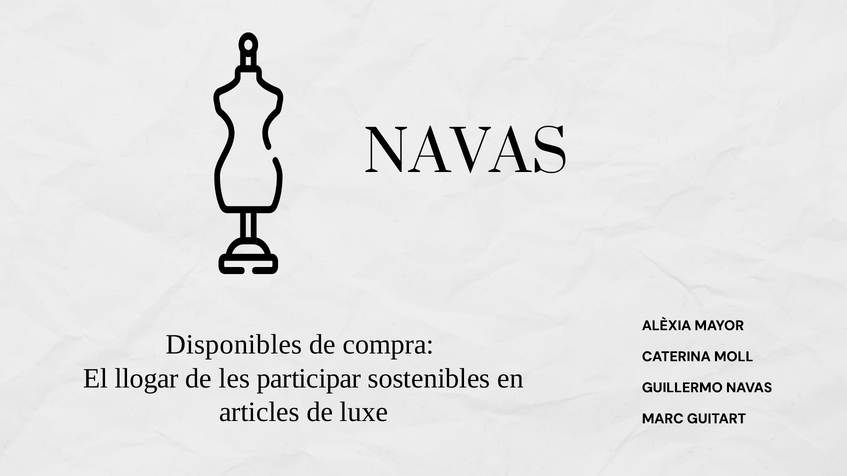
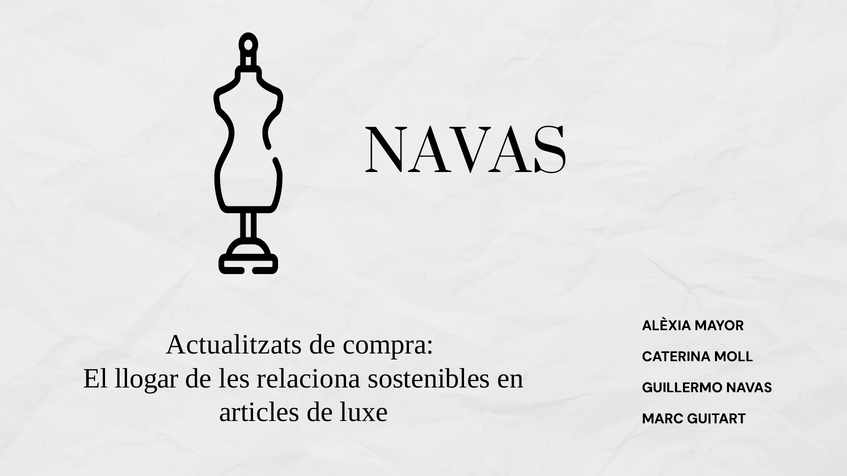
Disponibles: Disponibles -> Actualitzats (234, 345)
participar: participar -> relaciona (309, 379)
